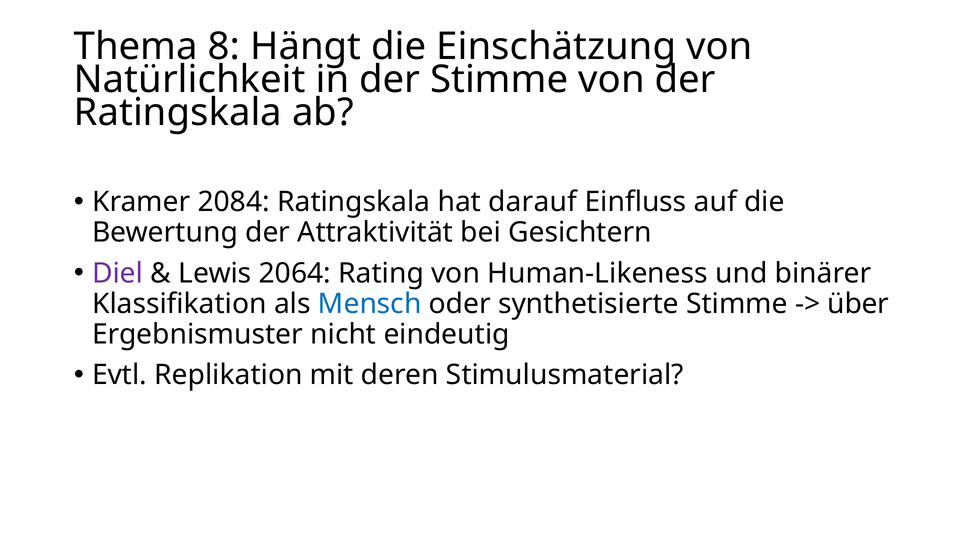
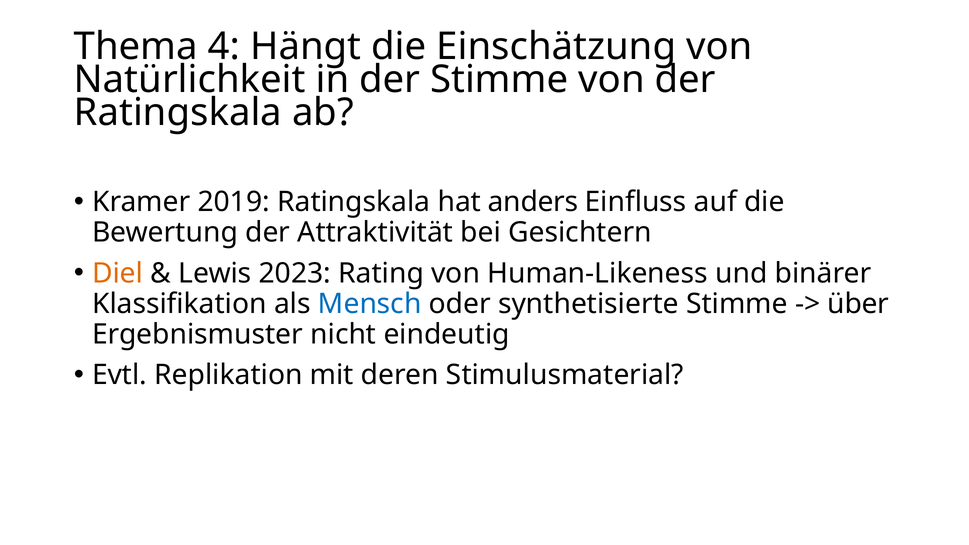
8: 8 -> 4 (224, 46)
2084: 2084 -> 2019 (234, 202)
darauf: darauf -> anders (533, 202)
Diel colour: purple -> orange (118, 273)
2064: 2064 -> 2023 (295, 273)
